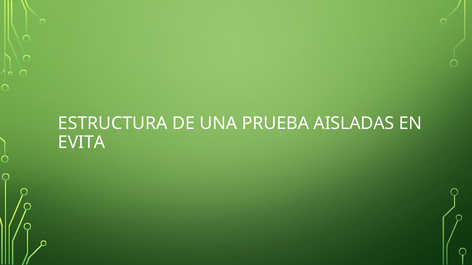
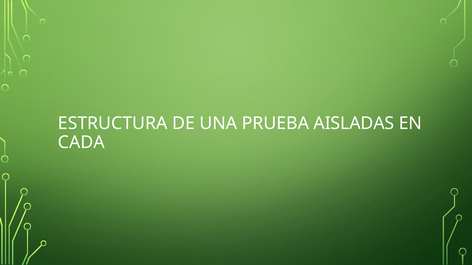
EVITA: EVITA -> CADA (81, 143)
